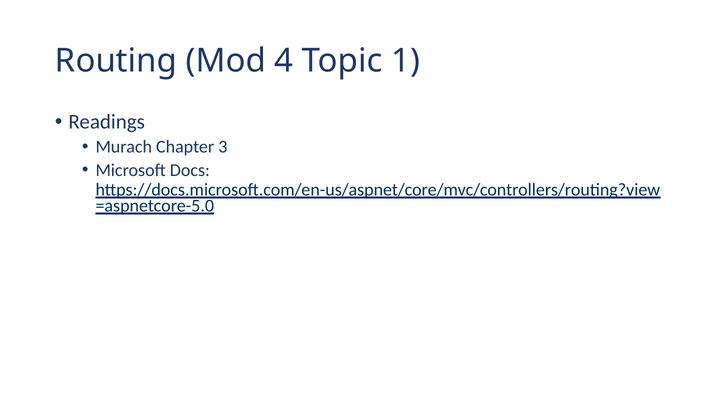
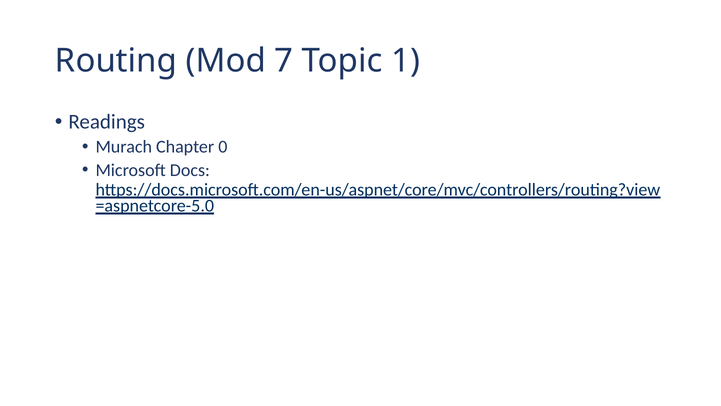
4: 4 -> 7 (284, 61)
3: 3 -> 0 (223, 147)
